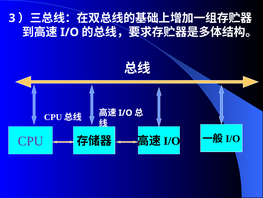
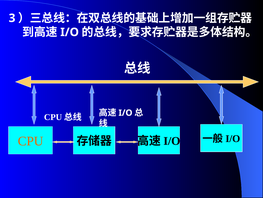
CPU colour: purple -> orange (31, 141)
